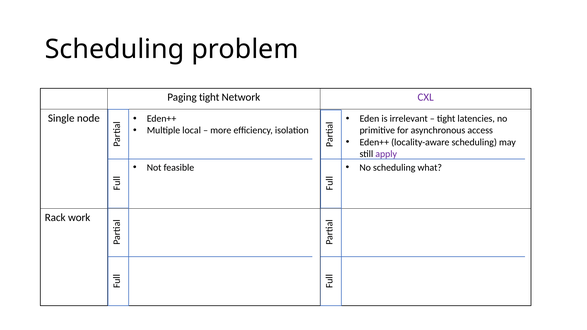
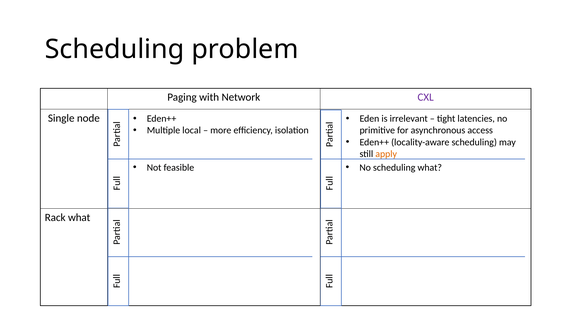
Paging tight: tight -> with (209, 97)
apply colour: purple -> orange (386, 154)
Rack work: work -> what (79, 218)
